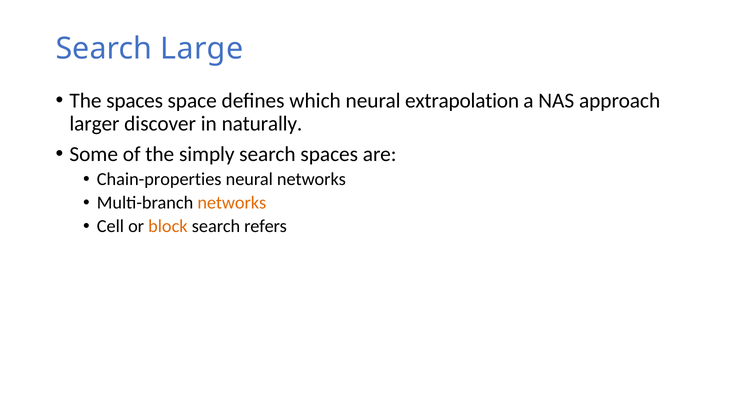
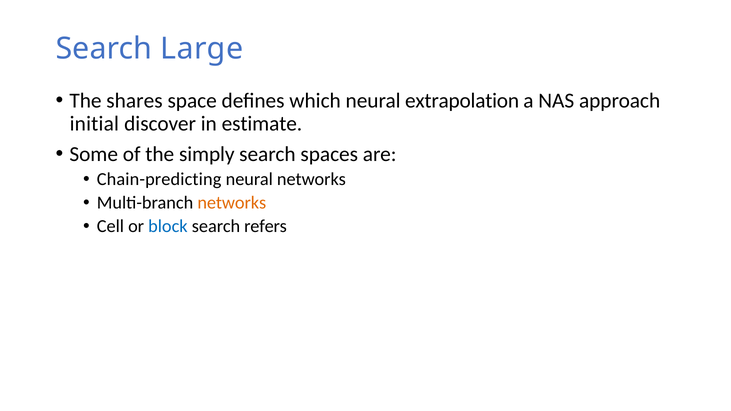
The spaces: spaces -> shares (135, 101)
larger: larger -> initial (94, 124)
naturally: naturally -> estimate (262, 124)
Chain-properties: Chain-properties -> Chain-predicting (159, 180)
block colour: orange -> blue (168, 227)
